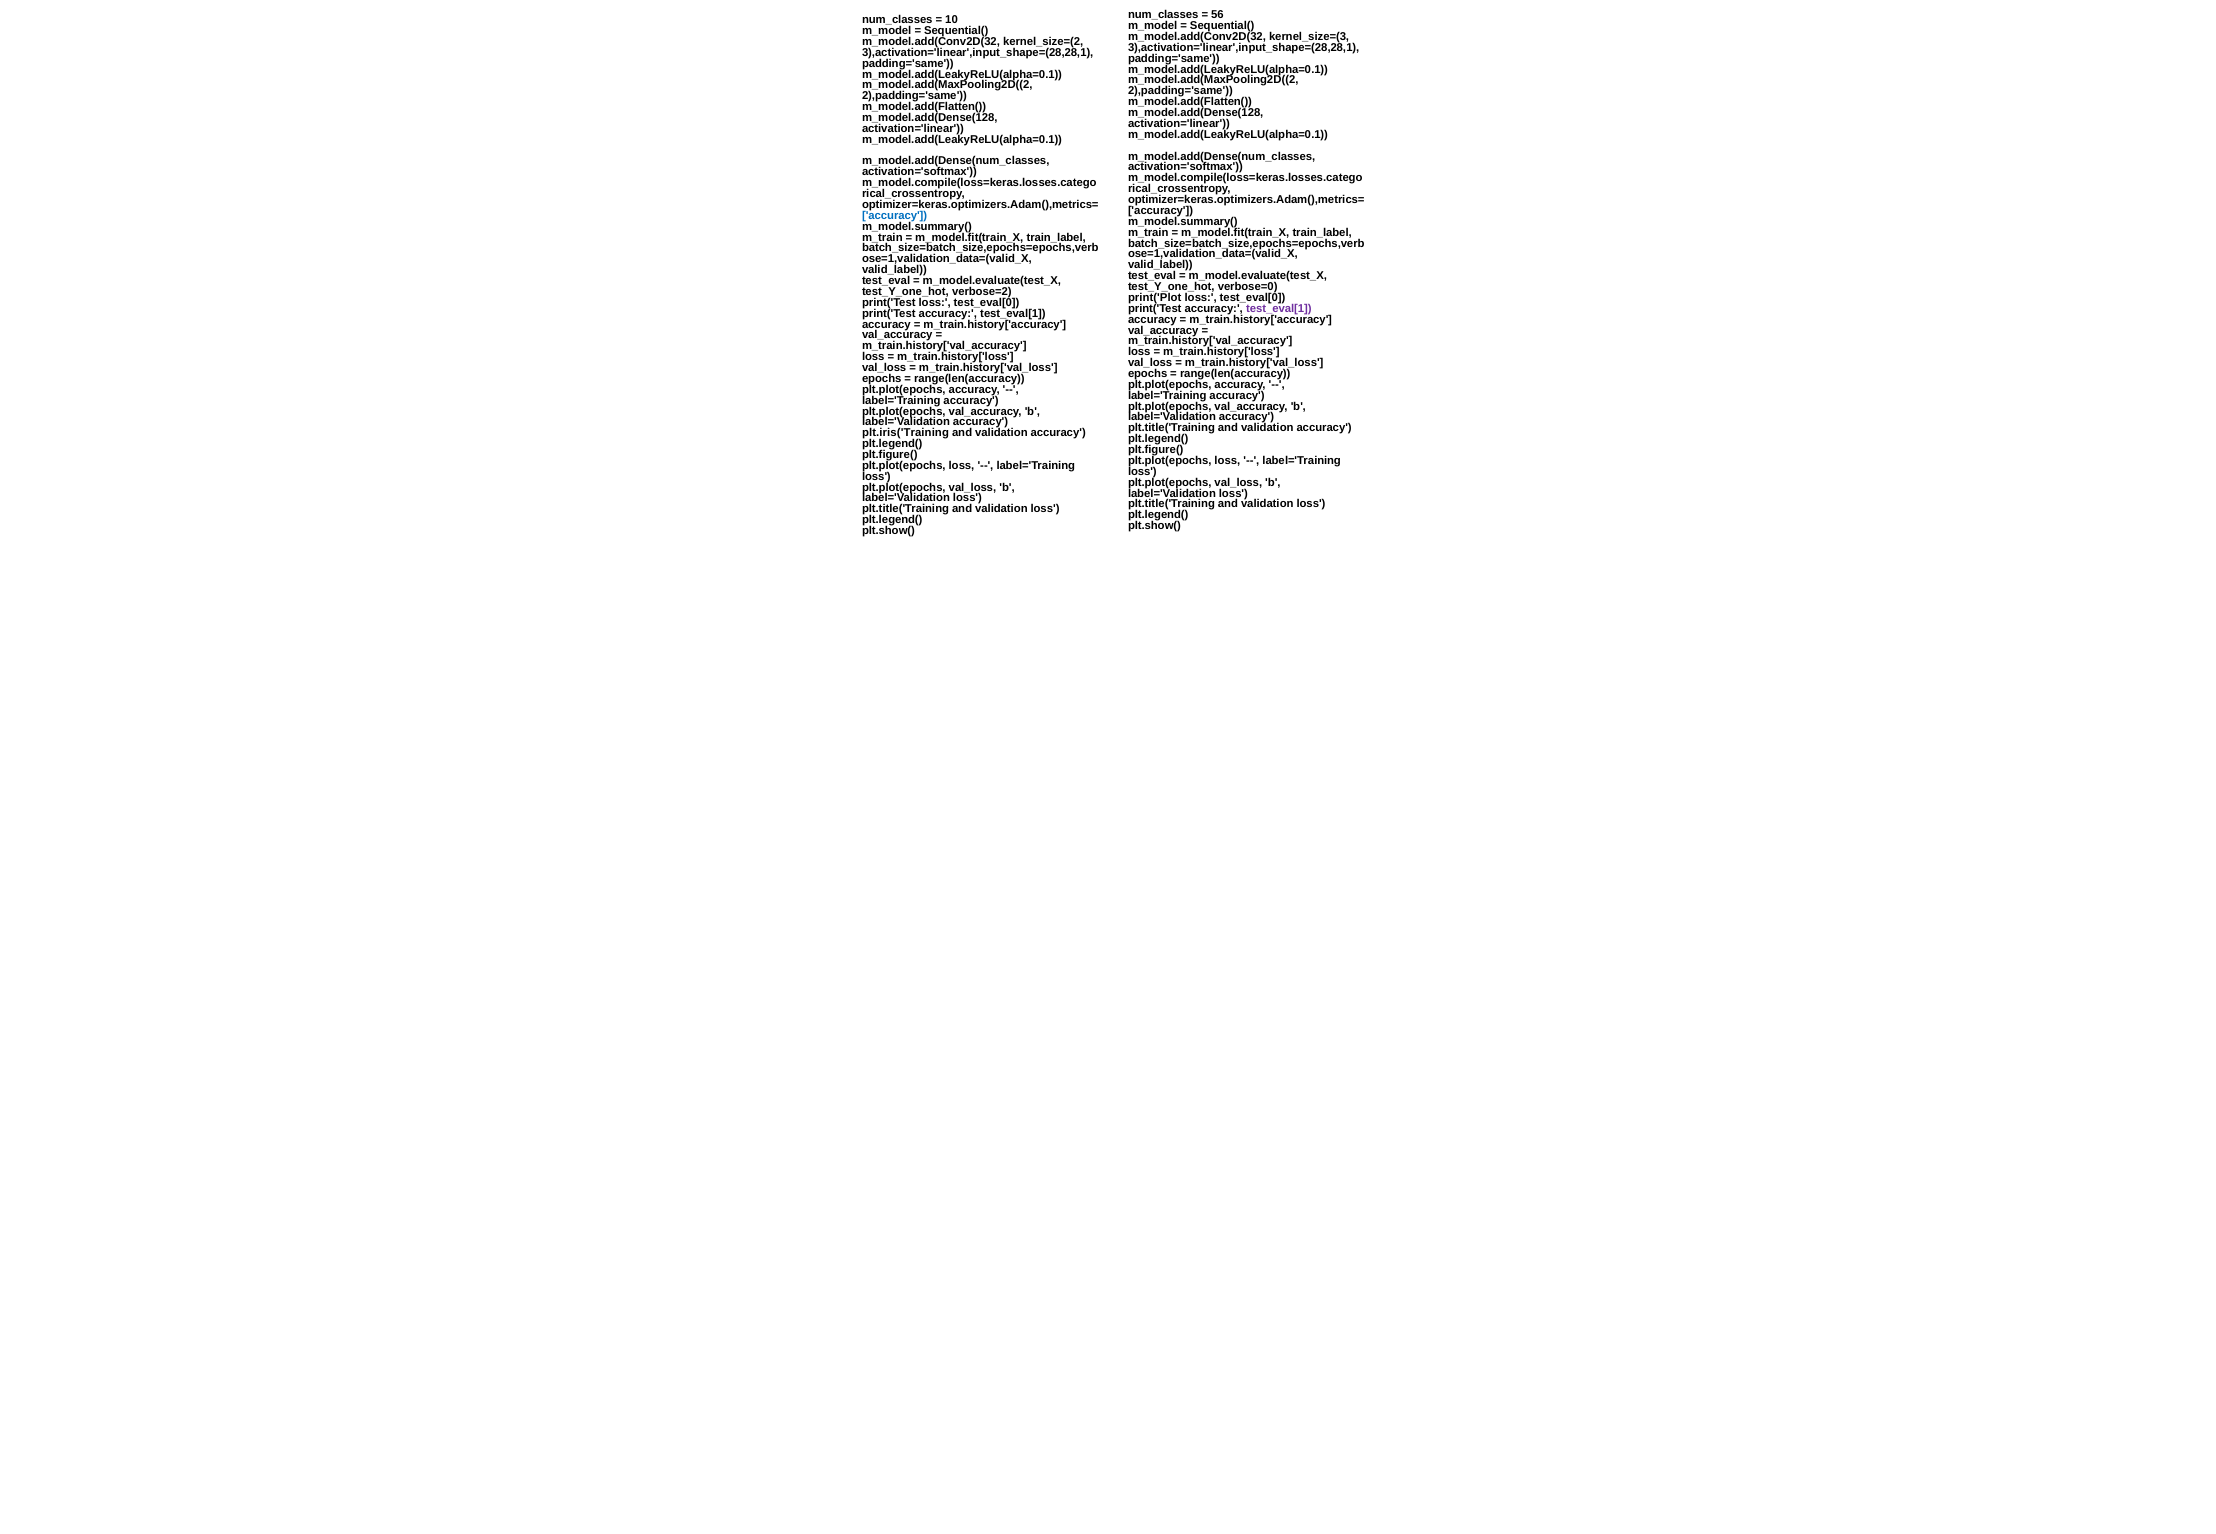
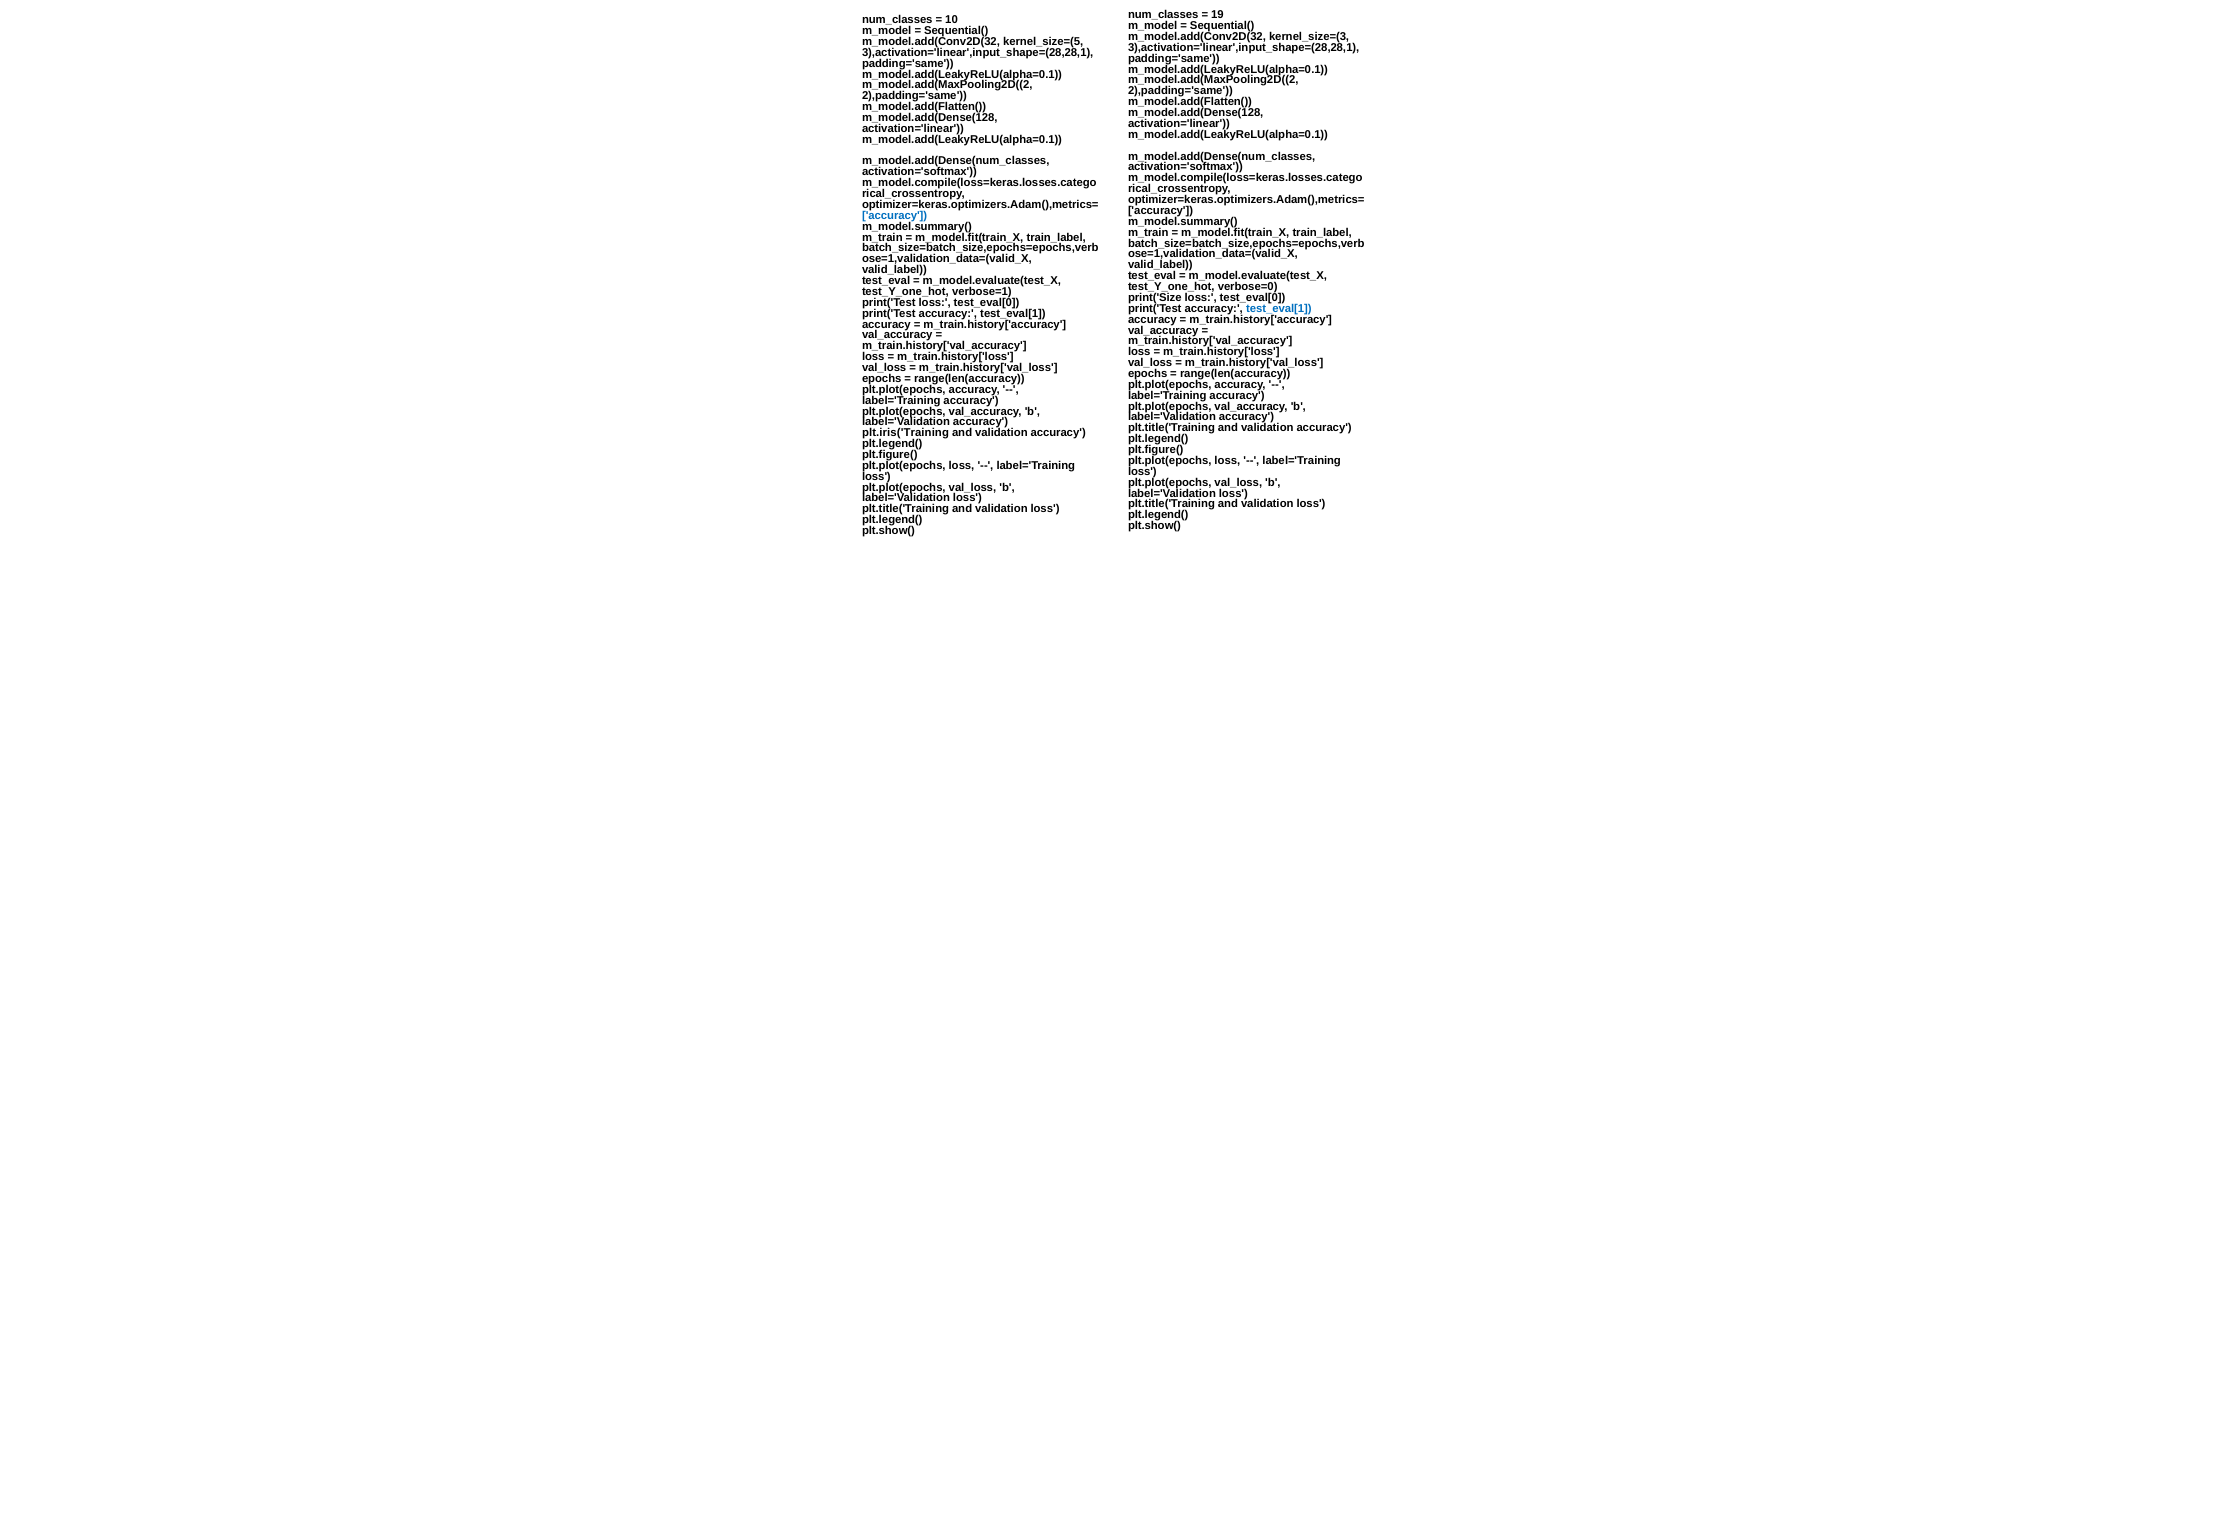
56: 56 -> 19 (1217, 15)
kernel_size=(2: kernel_size=(2 -> kernel_size=(5 (1043, 42)
verbose=2: verbose=2 -> verbose=1 (982, 292)
print('Plot: print('Plot -> print('Size (1155, 298)
test_eval[1 colour: purple -> blue (1279, 309)
